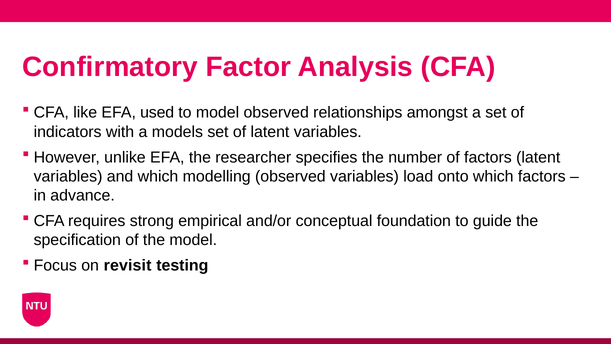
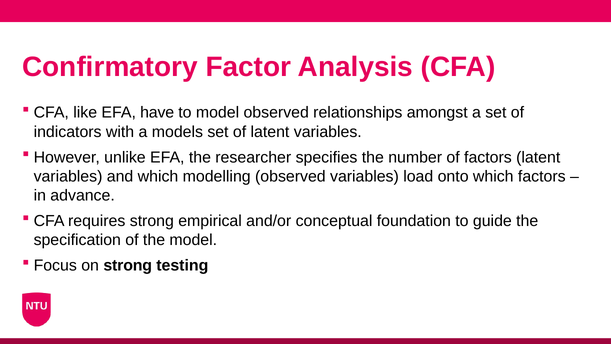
used: used -> have (157, 113)
on revisit: revisit -> strong (128, 265)
